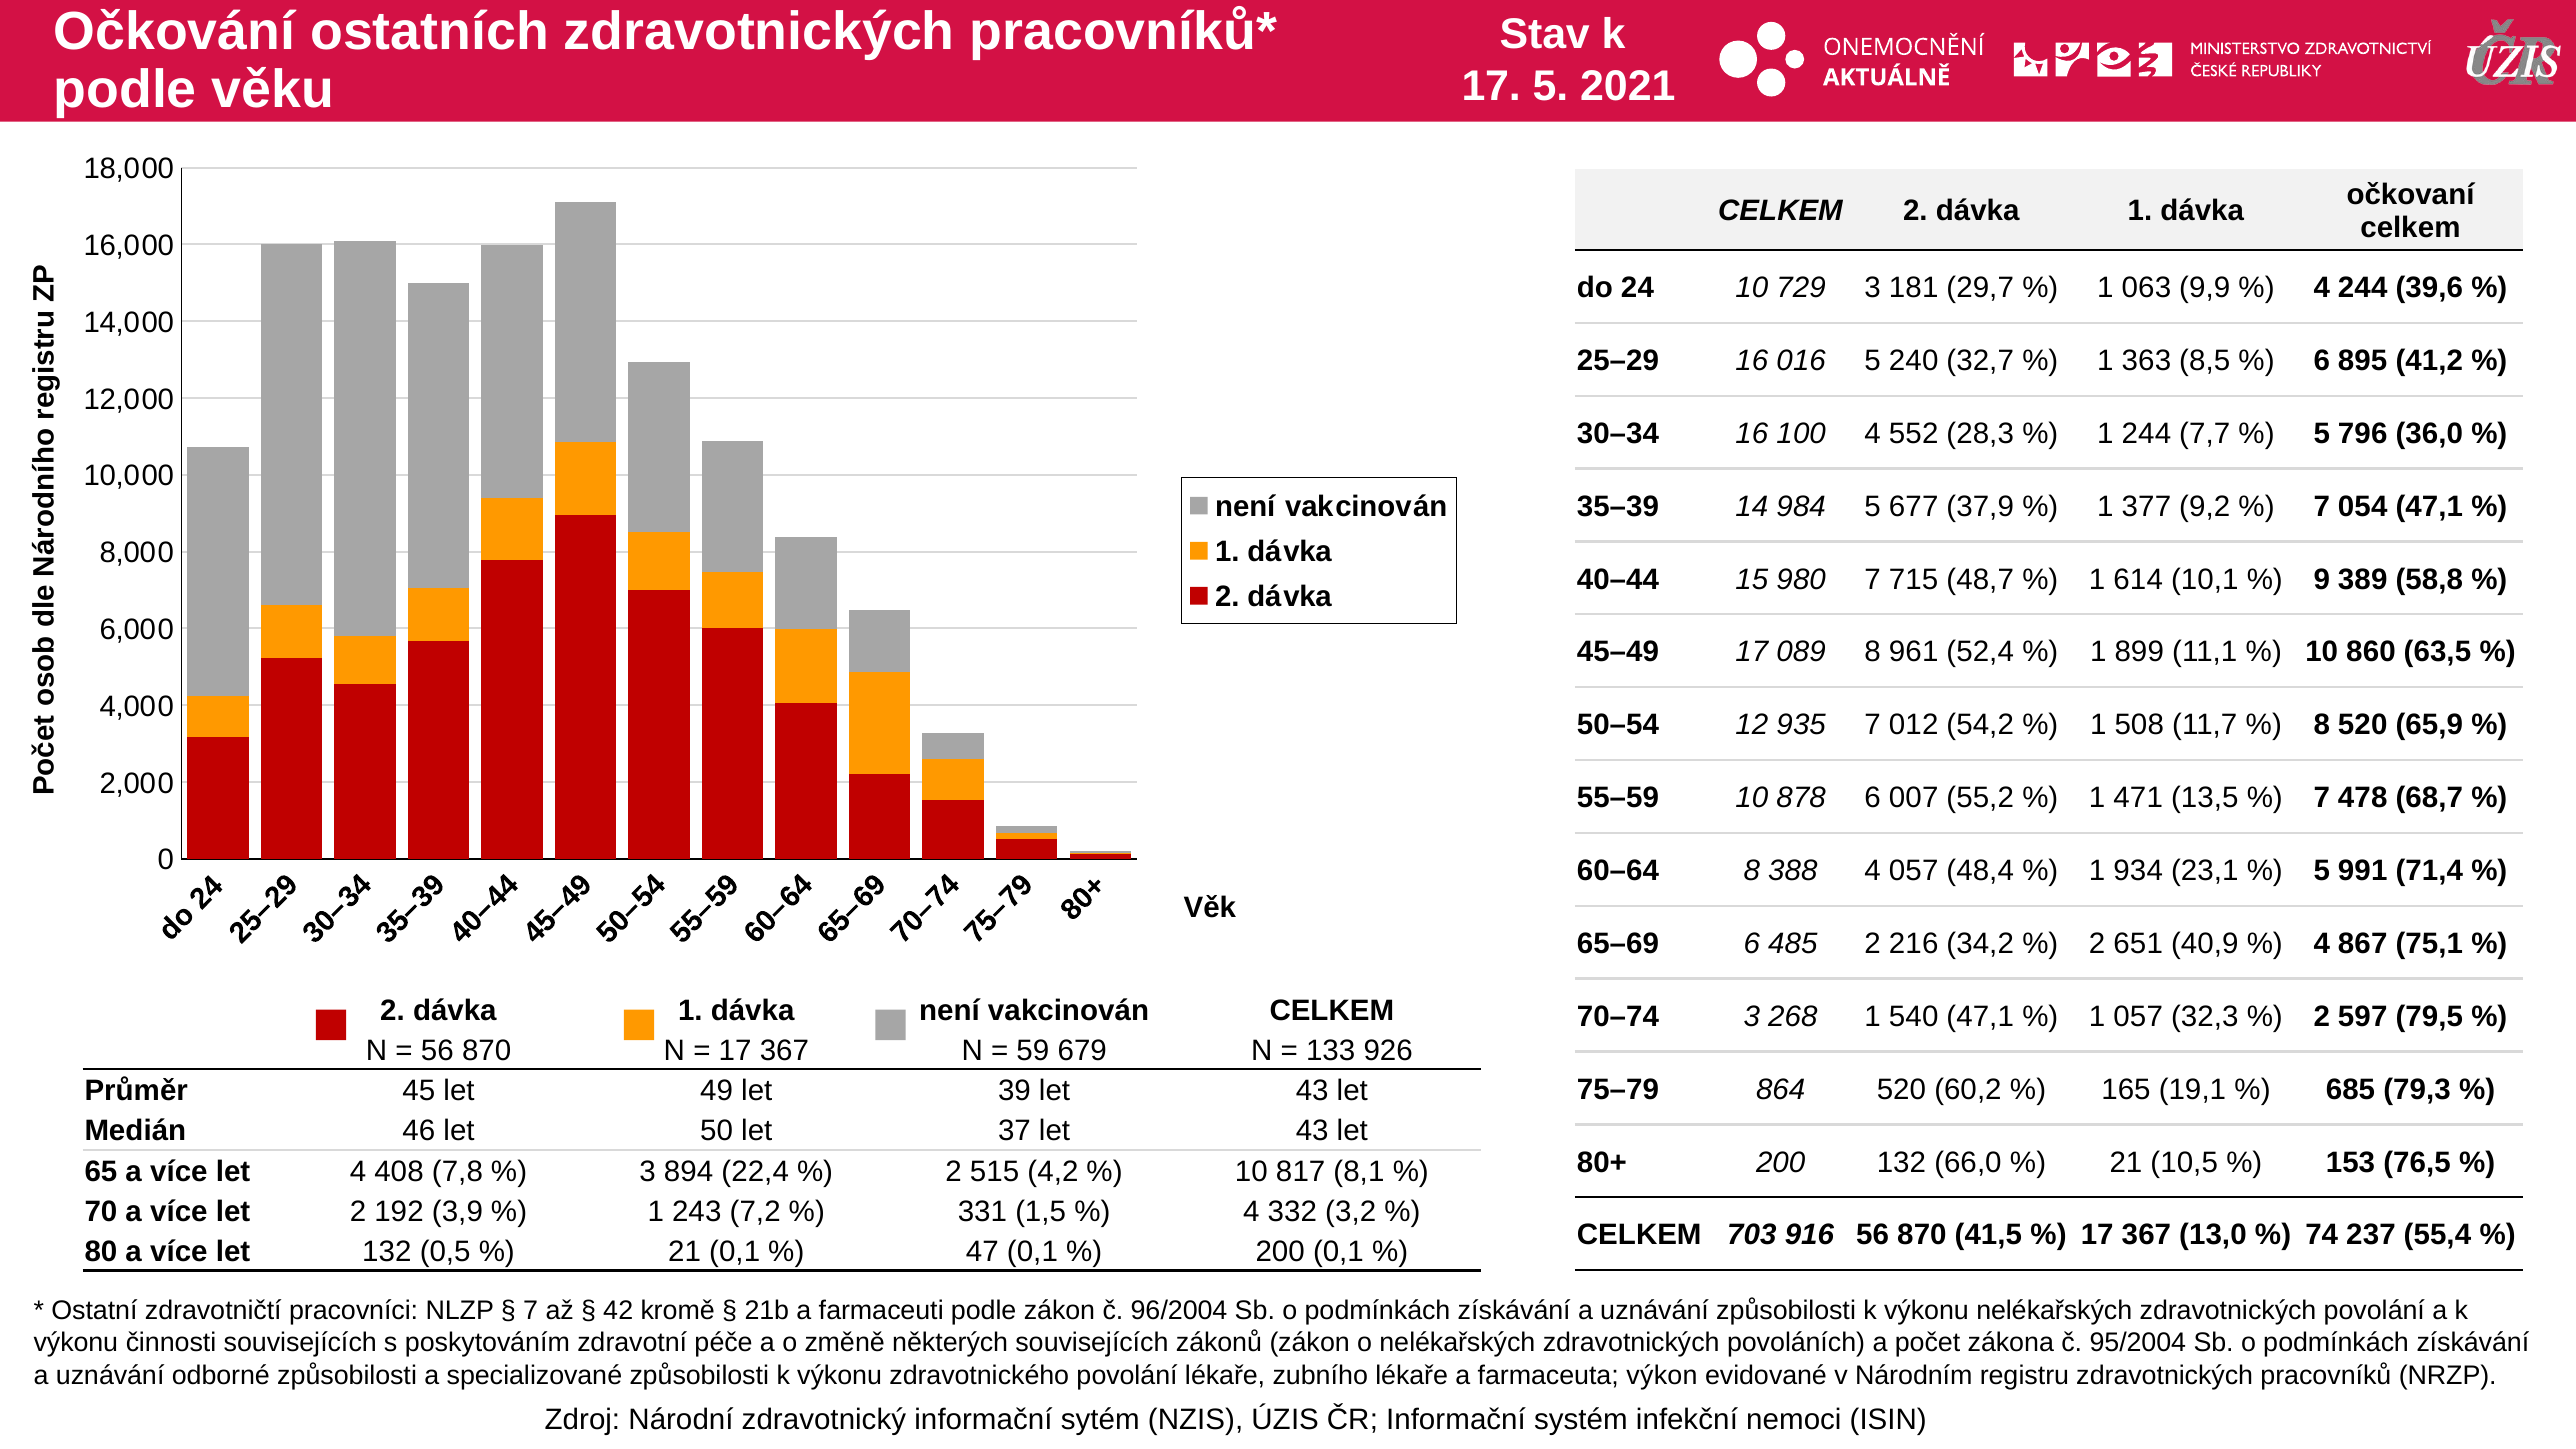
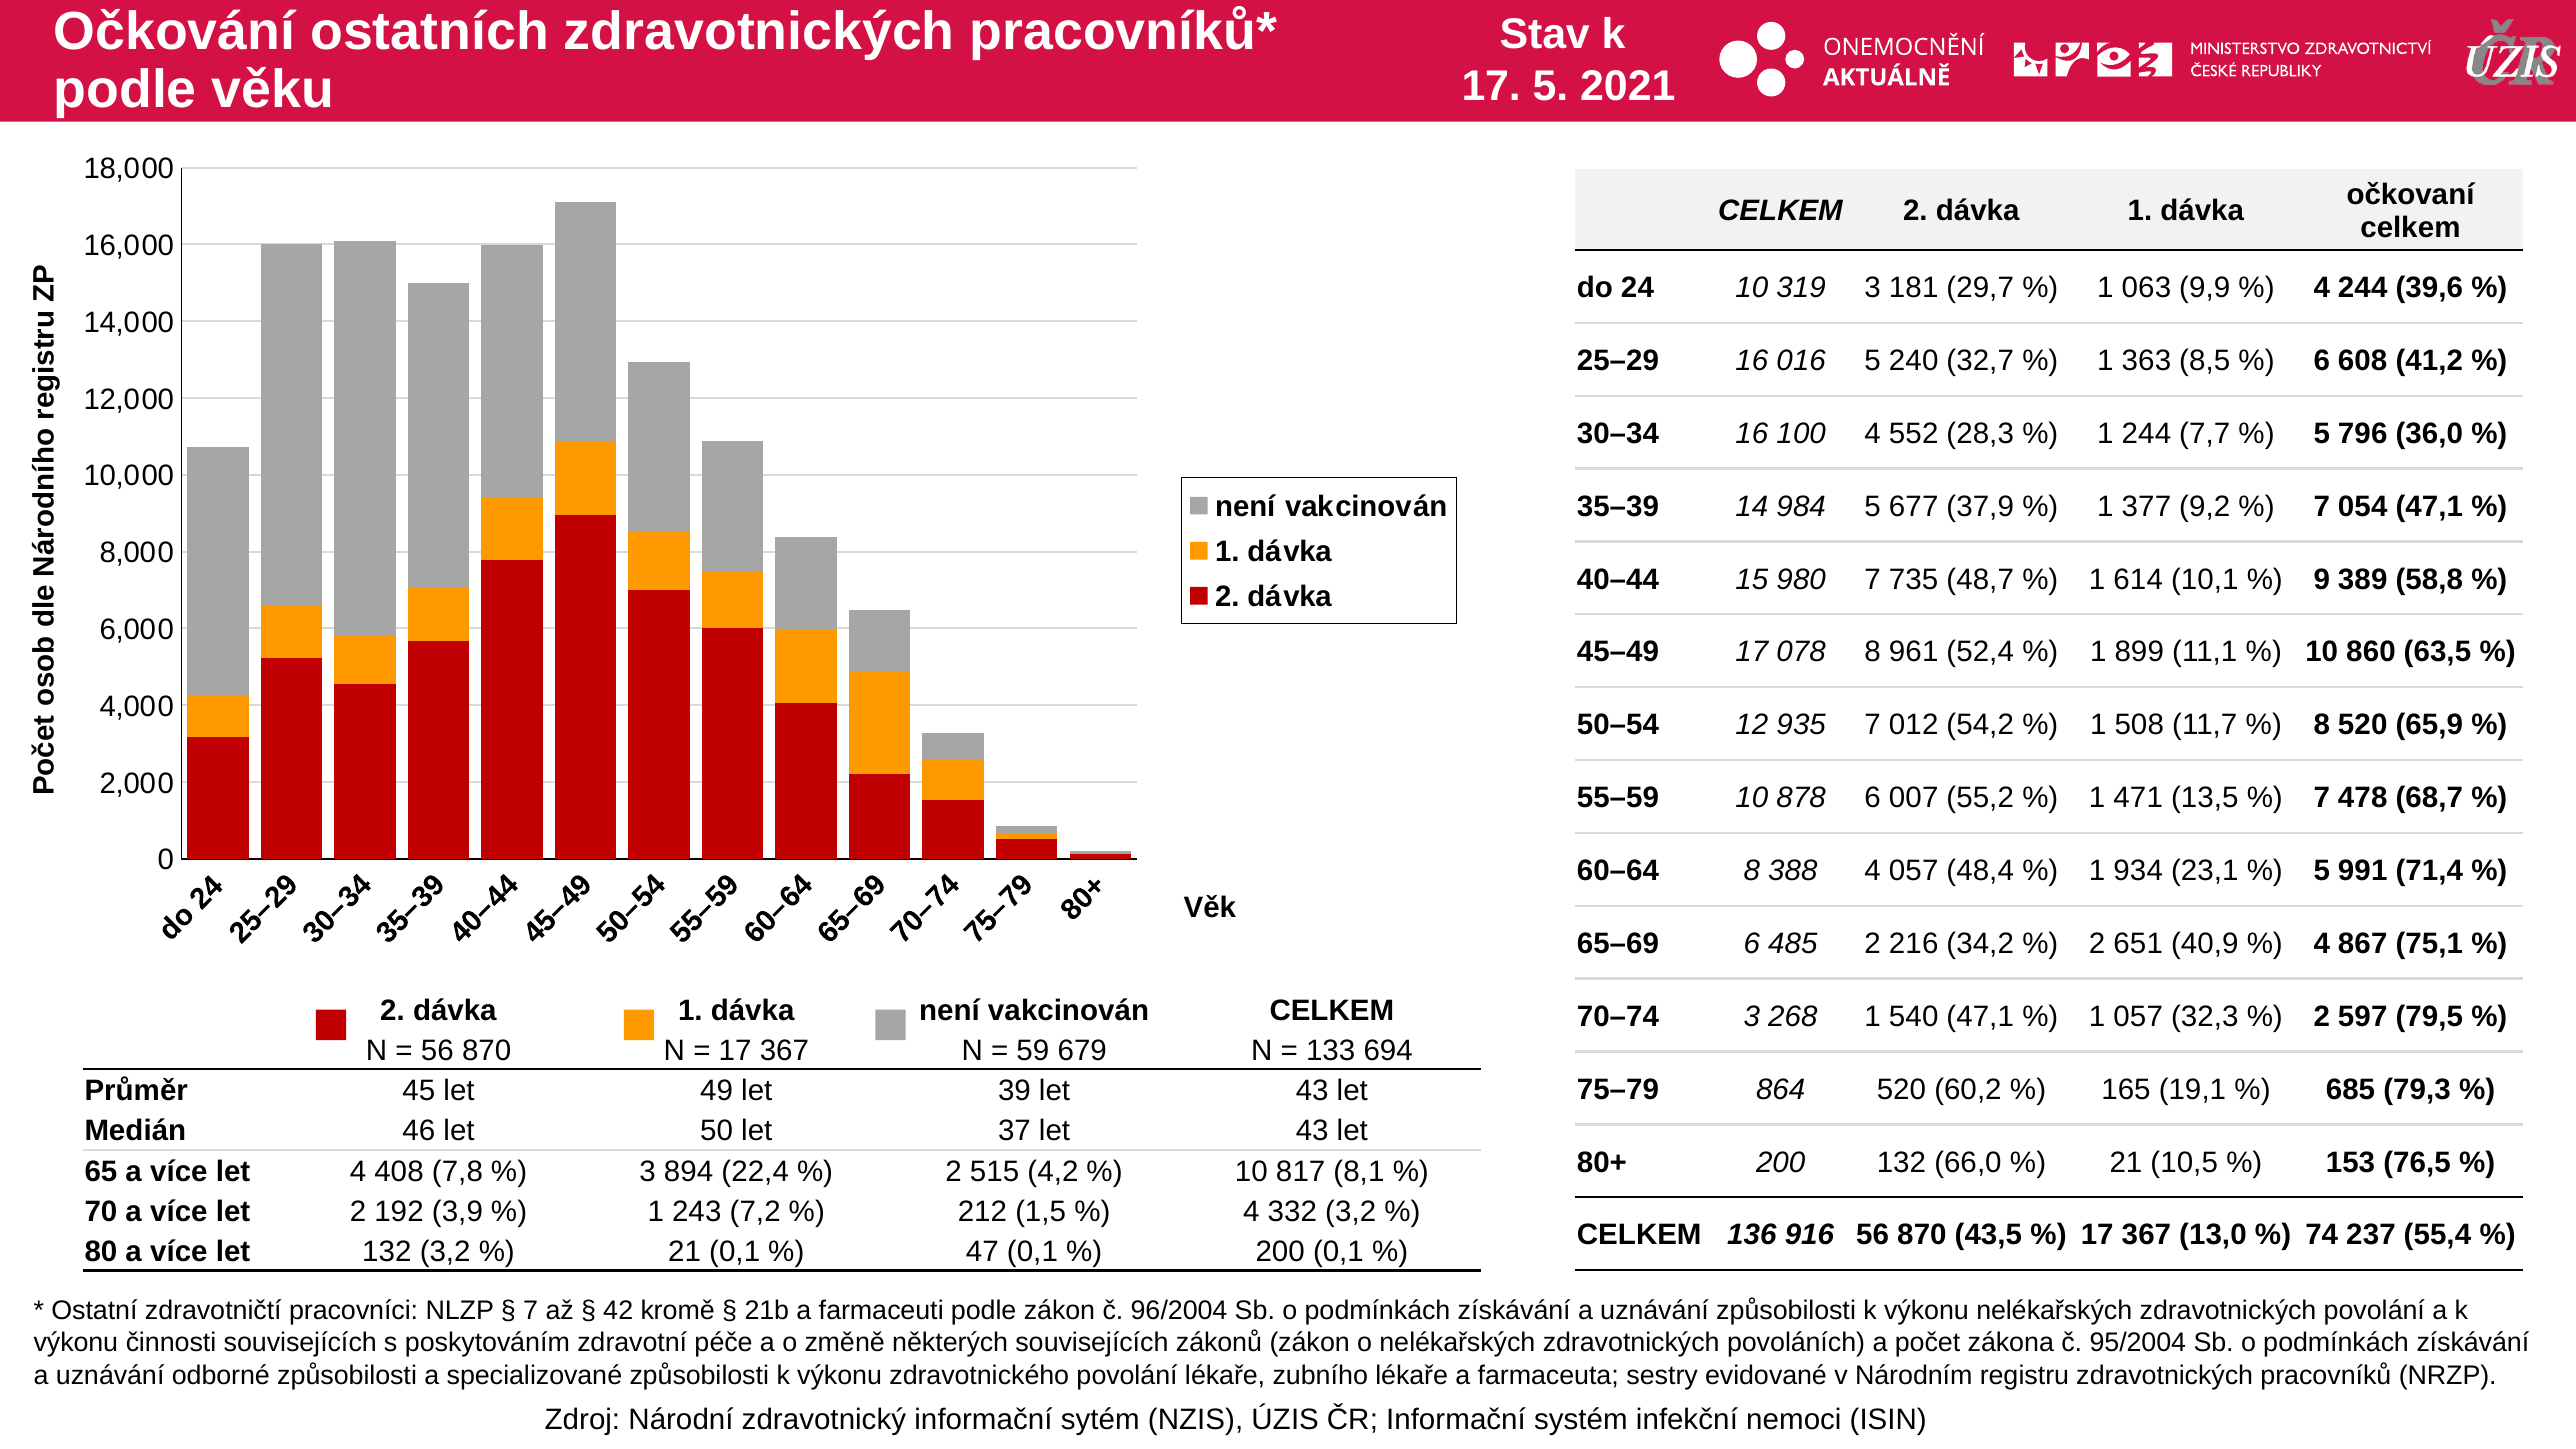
729: 729 -> 319 (1801, 288)
895: 895 -> 608 (2363, 361)
715: 715 -> 735 (1914, 579)
089: 089 -> 078 (1801, 652)
926: 926 -> 694 (1388, 1051)
331: 331 -> 212 (982, 1212)
703: 703 -> 136 (1752, 1235)
41,5: 41,5 -> 43,5 (1988, 1235)
132 0,5: 0,5 -> 3,2 (445, 1252)
výkon: výkon -> sestry (1662, 1375)
